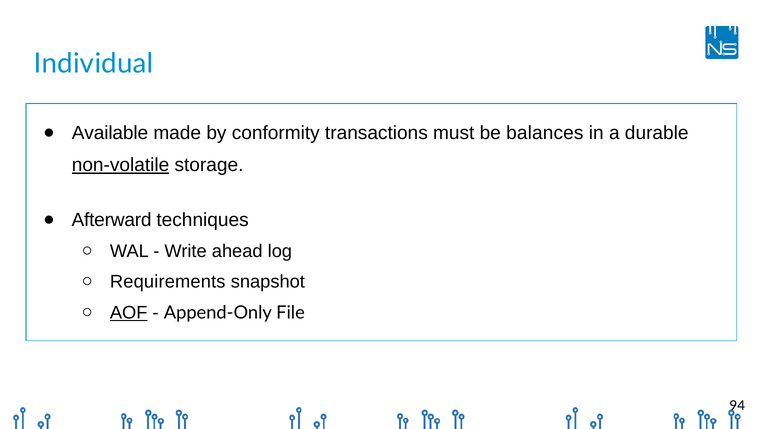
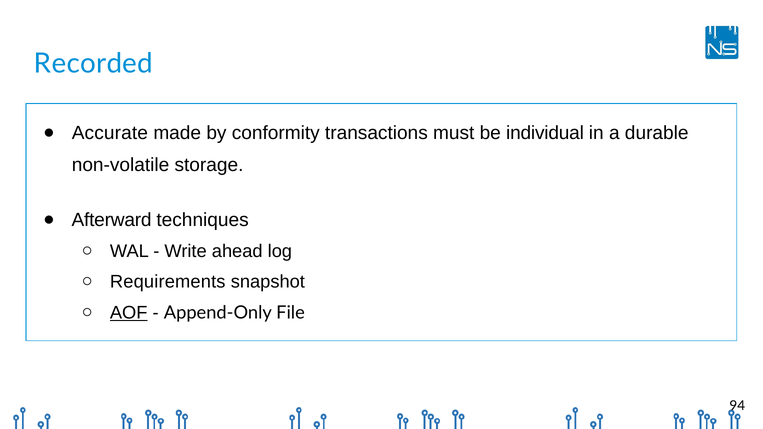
Individual: Individual -> Recorded (93, 63)
Available: Available -> Accurate (110, 133)
balances: balances -> individual (545, 133)
non-volatile underline: present -> none (121, 165)
